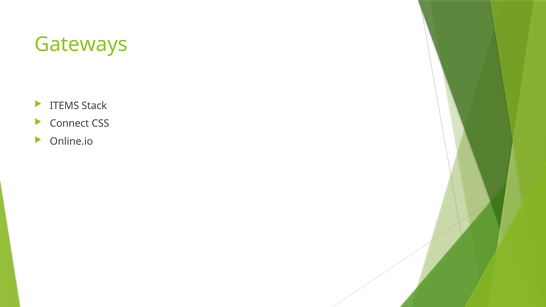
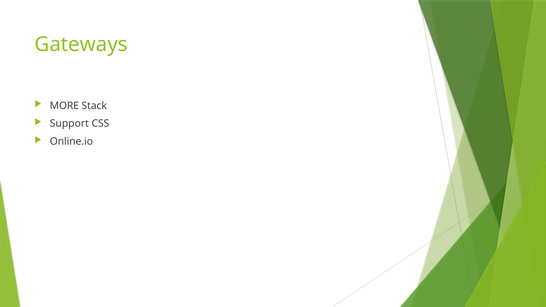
ITEMS: ITEMS -> MORE (64, 106)
Connect: Connect -> Support (69, 124)
